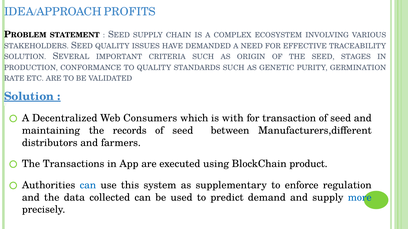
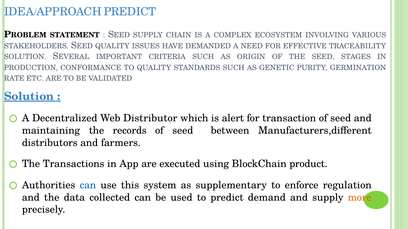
PROFITS: PROFITS -> PREDICT (130, 12)
Consumers: Consumers -> Distributor (150, 119)
with: with -> alert (233, 119)
more colour: blue -> orange (360, 198)
